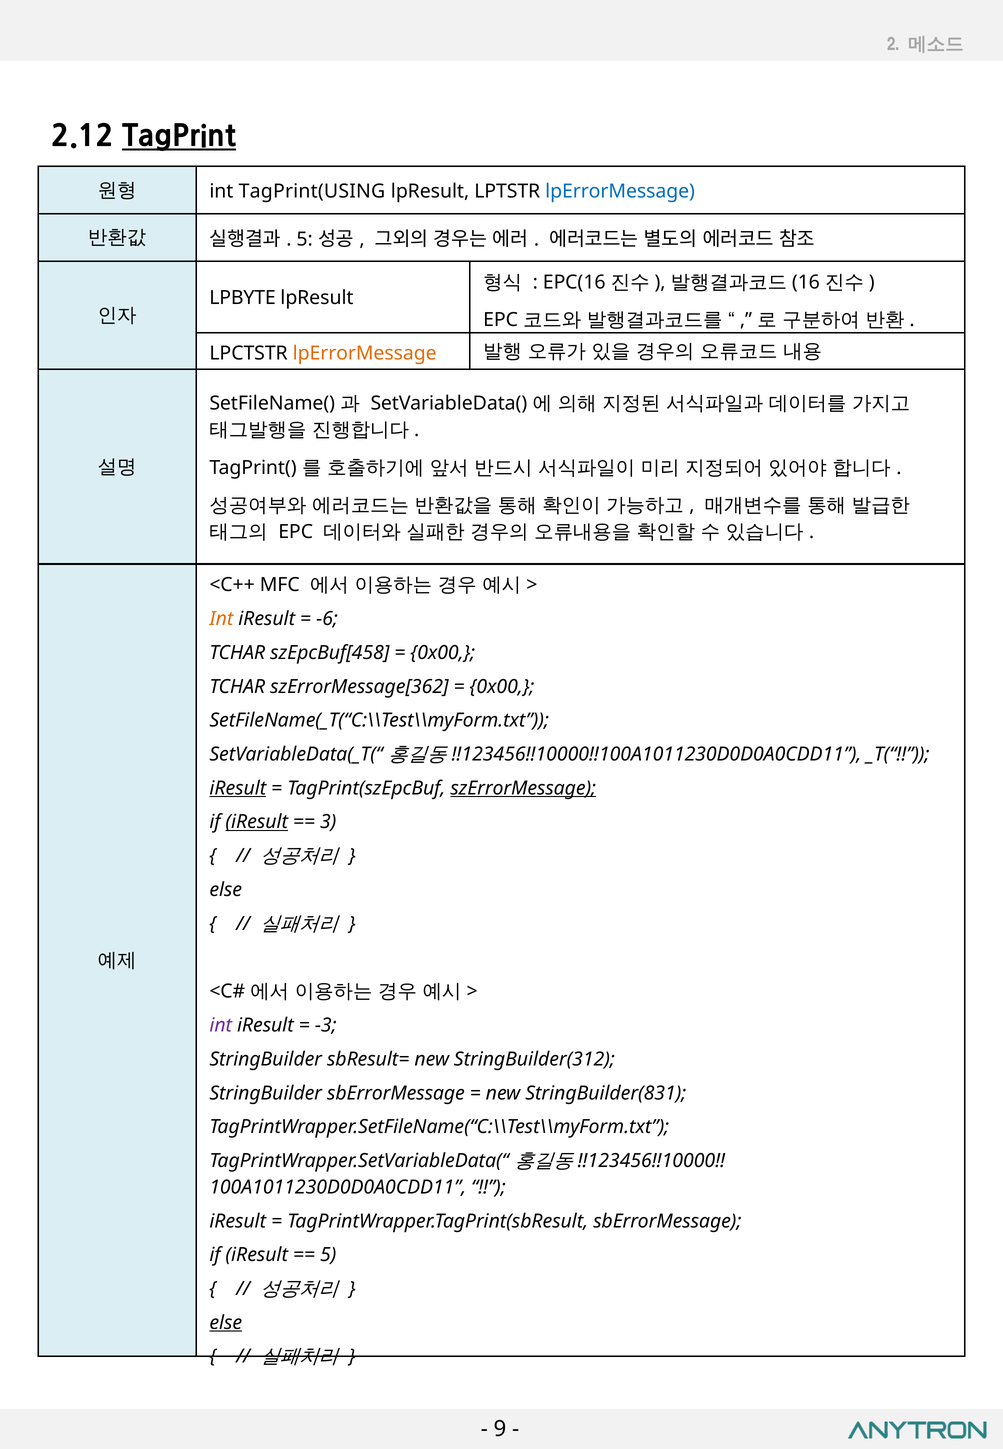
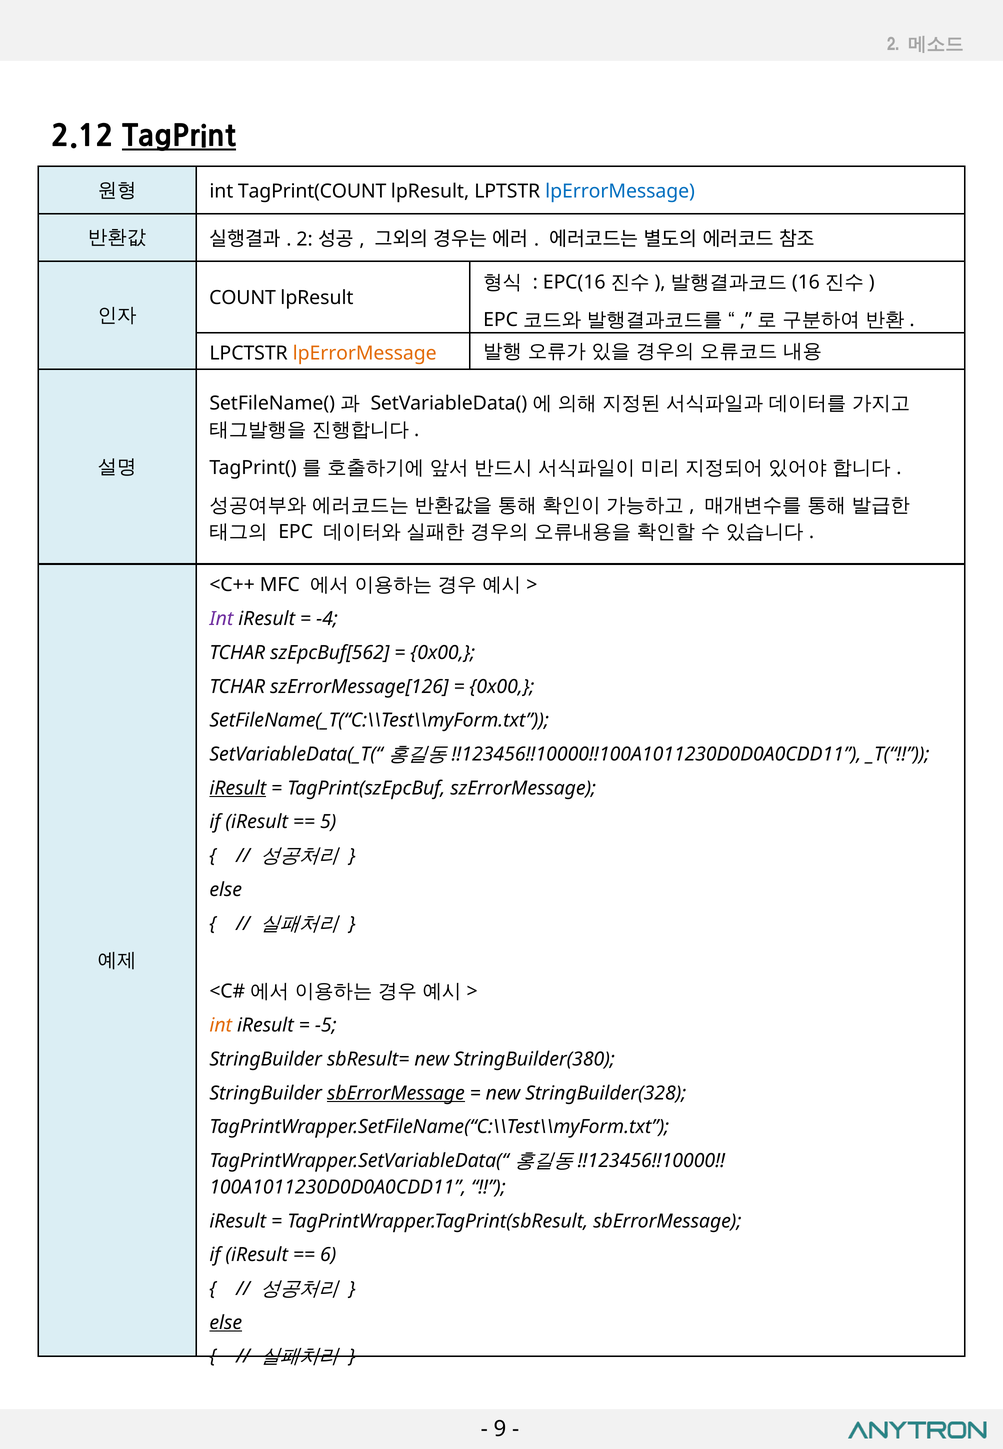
TagPrint(USING: TagPrint(USING -> TagPrint(COUNT (312, 191)
5: 5 -> 2 (305, 240)
LPBYTE: LPBYTE -> COUNT (243, 298)
Int colour: orange -> purple (221, 619)
-6: -6 -> -4 (327, 619)
szEpcBuf[458: szEpcBuf[458 -> szEpcBuf[562 (330, 653)
szErrorMessage[362: szErrorMessage[362 -> szErrorMessage[126 (359, 687)
szErrorMessage underline: present -> none (523, 788)
iResult underline: present -> none (257, 822)
3: 3 -> 5 (328, 822)
int colour: purple -> orange (221, 1025)
-3: -3 -> -5 (326, 1025)
StringBuilder(312: StringBuilder(312 -> StringBuilder(380 (534, 1059)
sbErrorMessage underline: none -> present (396, 1093)
StringBuilder(831: StringBuilder(831 -> StringBuilder(328 (606, 1093)
5: 5 -> 6 (328, 1255)
